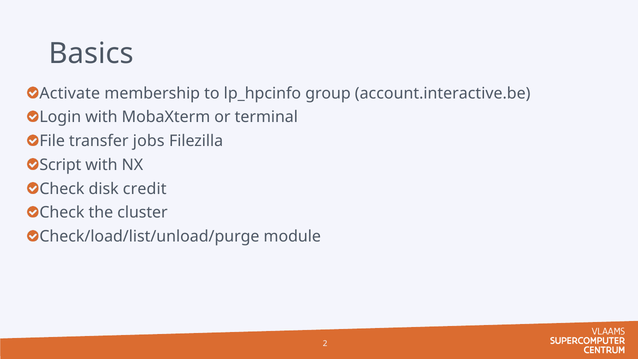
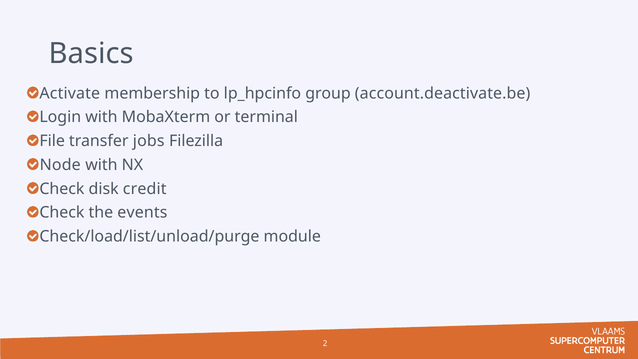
account.interactive.be: account.interactive.be -> account.deactivate.be (443, 93)
Script: Script -> Node (60, 165)
cluster: cluster -> events (142, 213)
